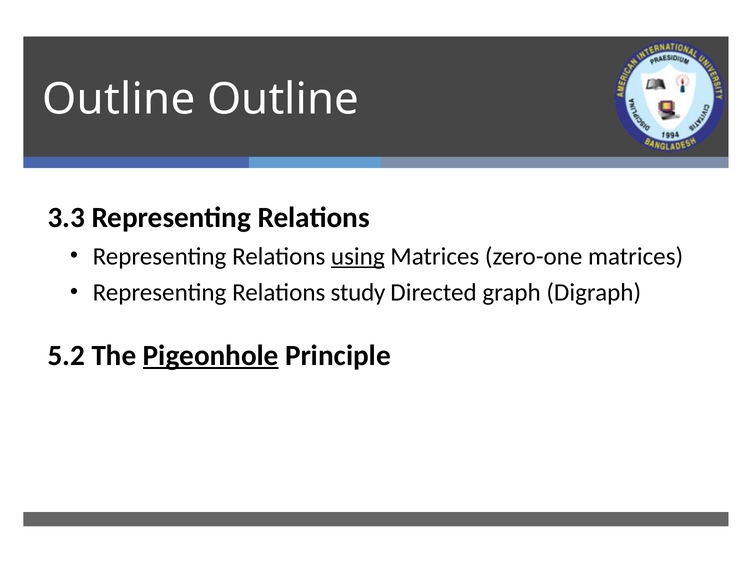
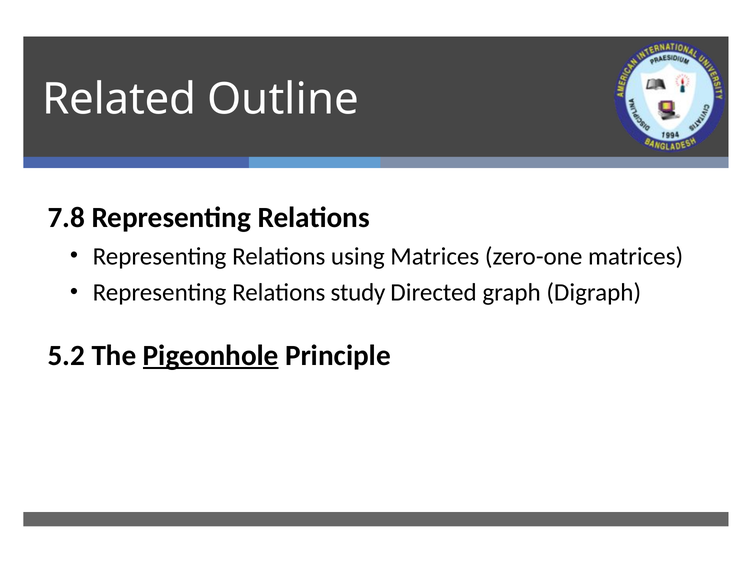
Outline: Outline -> Related (119, 99)
3.3: 3.3 -> 7.8 (66, 218)
using underline: present -> none (358, 256)
